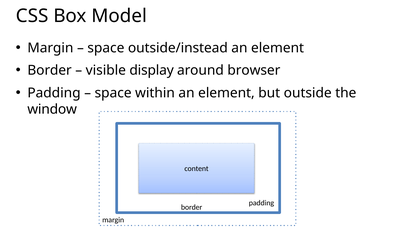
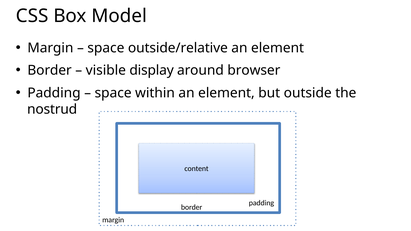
outside/instead: outside/instead -> outside/relative (178, 48)
window: window -> nostrud (52, 109)
